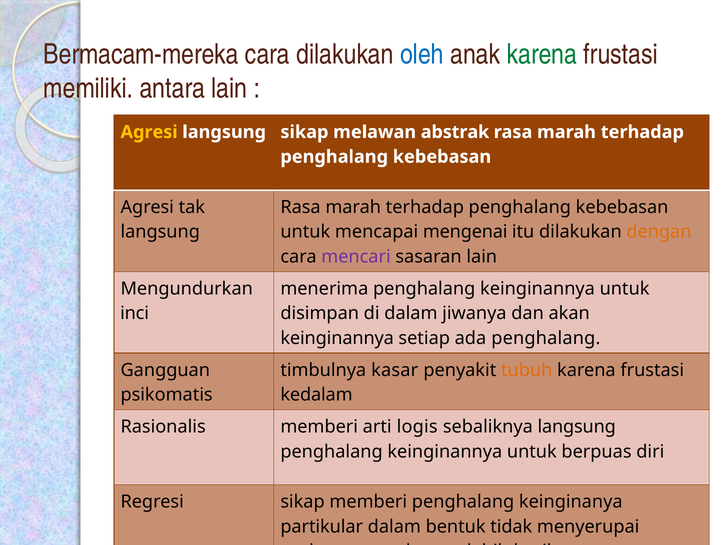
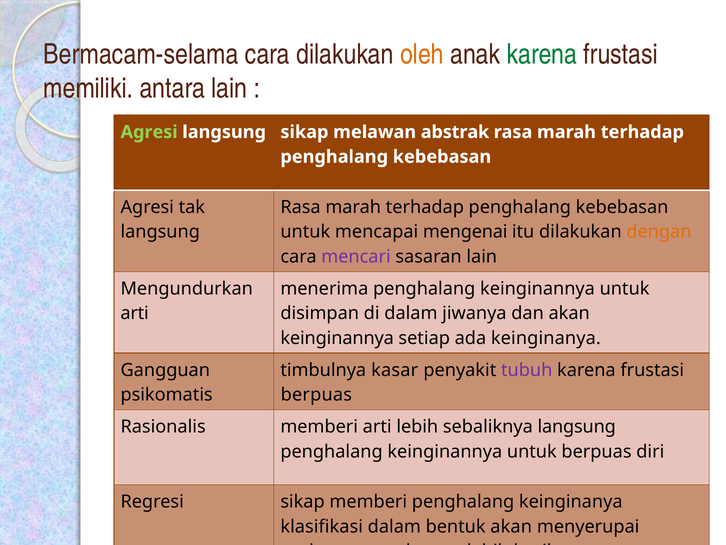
Bermacam-mereka: Bermacam-mereka -> Bermacam-selama (141, 55)
oleh colour: blue -> orange (422, 55)
Agresi colour: yellow -> light green (149, 132)
inci: inci -> arti (135, 313)
ada penghalang: penghalang -> keinginanya (546, 338)
tubuh colour: orange -> purple (527, 370)
kedalam: kedalam -> berpuas (316, 394)
arti logis: logis -> lebih (417, 426)
partikular: partikular -> klasifikasi (322, 526)
bentuk tidak: tidak -> akan (511, 526)
